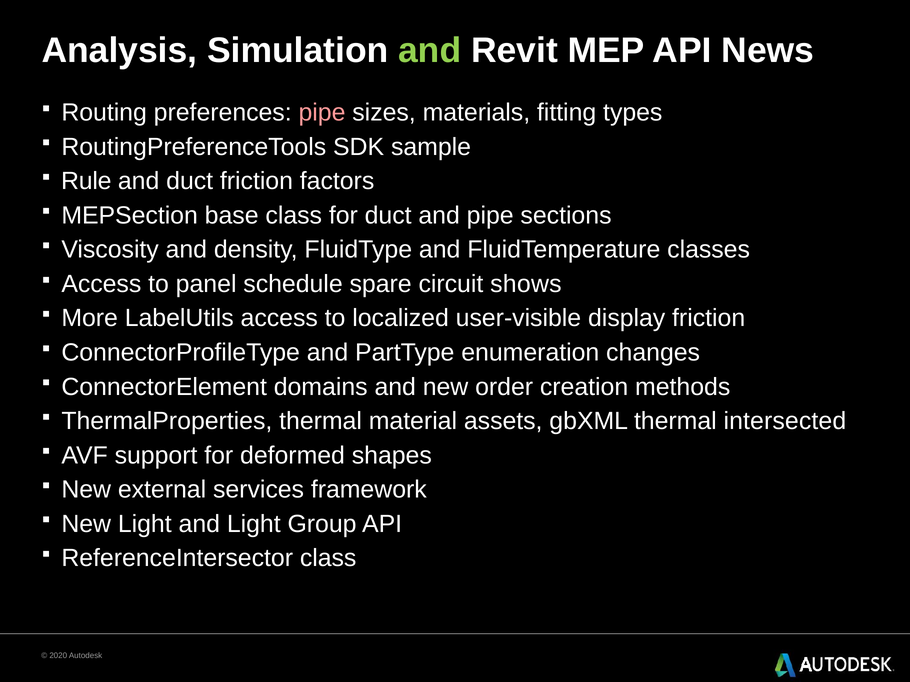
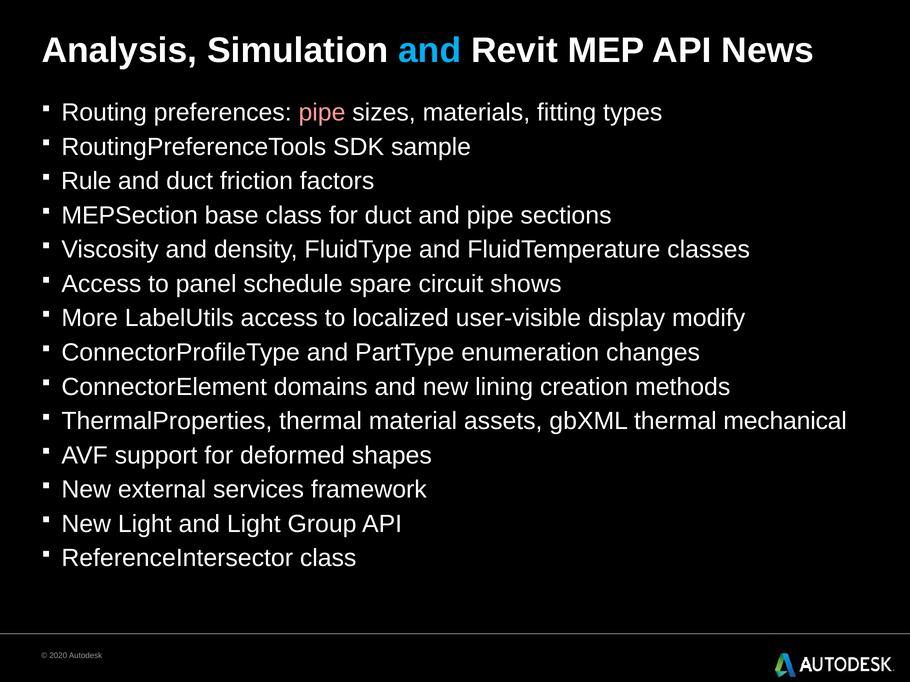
and colour: light green -> light blue (430, 51)
display friction: friction -> modify (709, 318)
order: order -> lining (504, 387)
intersected: intersected -> mechanical (785, 421)
